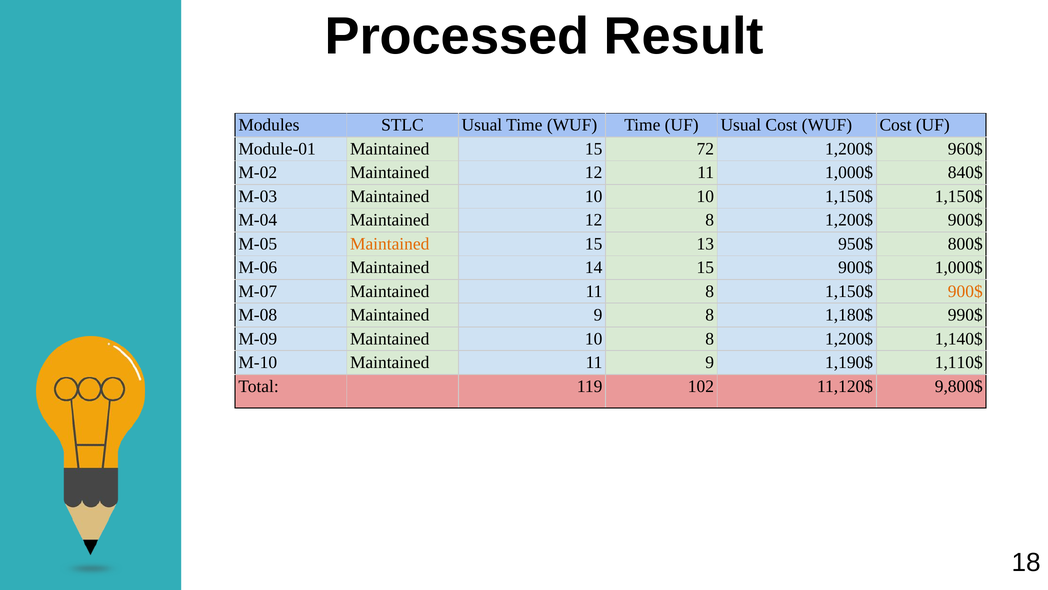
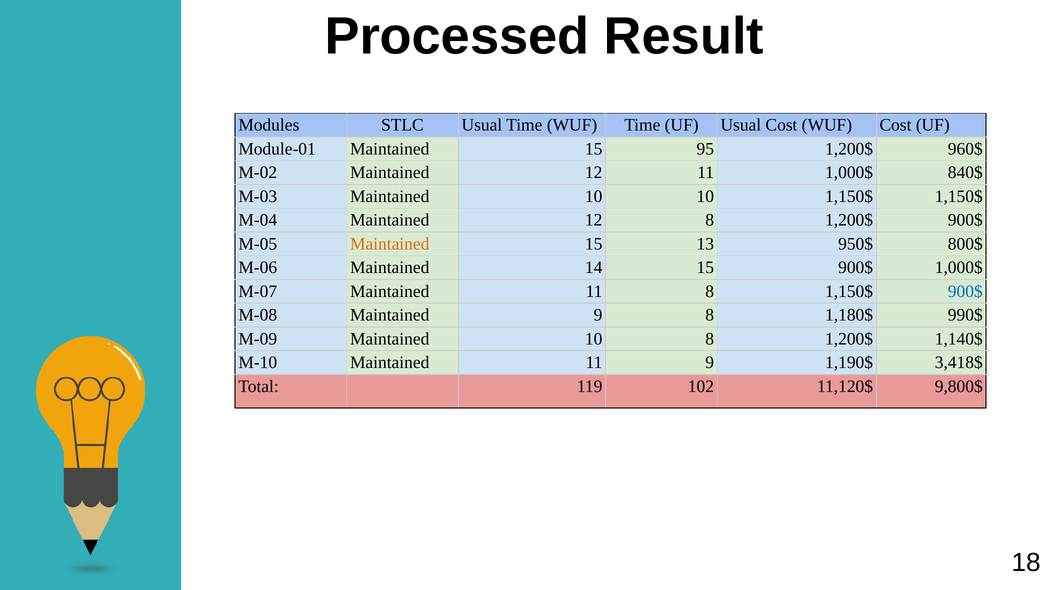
72: 72 -> 95 (705, 149)
900$ colour: orange -> blue (965, 291)
1,110$: 1,110$ -> 3,418$ (959, 362)
